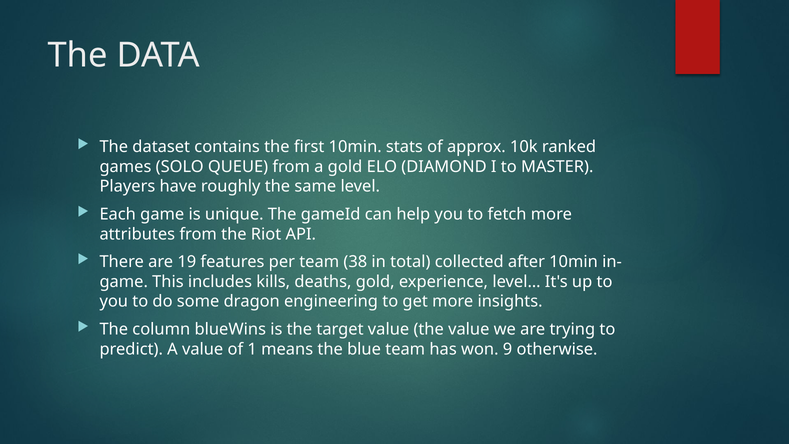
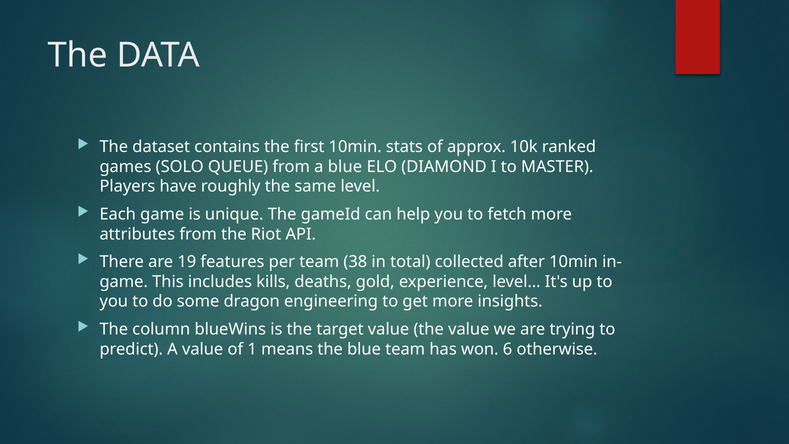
a gold: gold -> blue (345, 167)
9: 9 -> 6 (508, 349)
